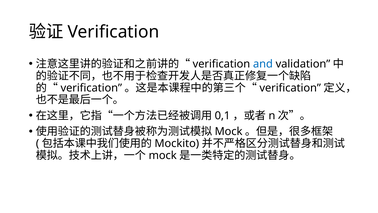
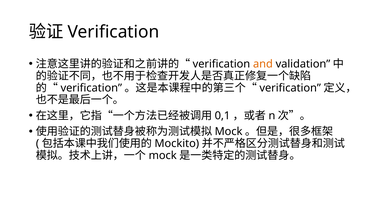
and colour: blue -> orange (263, 64)
